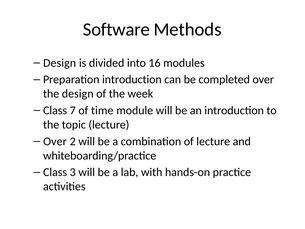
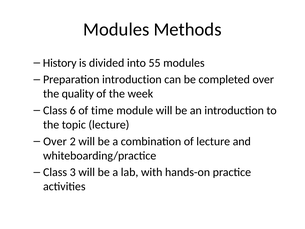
Software: Software -> Modules (116, 30)
Design: Design -> History (60, 63)
16: 16 -> 55 (155, 63)
the design: design -> quality (78, 94)
7: 7 -> 6 (73, 110)
